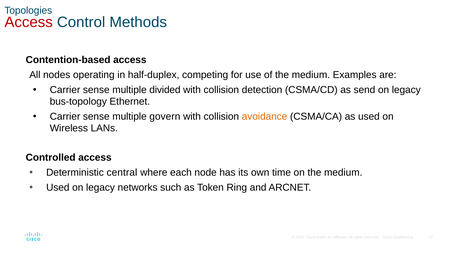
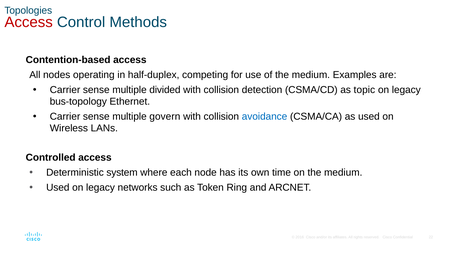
send: send -> topic (364, 90)
avoidance colour: orange -> blue (265, 117)
central: central -> system (122, 173)
